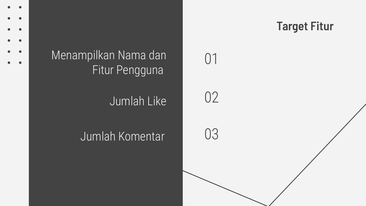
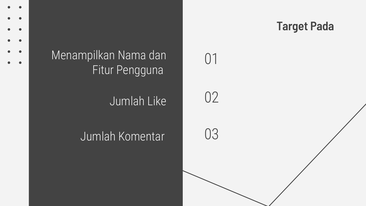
Target Fitur: Fitur -> Pada (322, 26)
